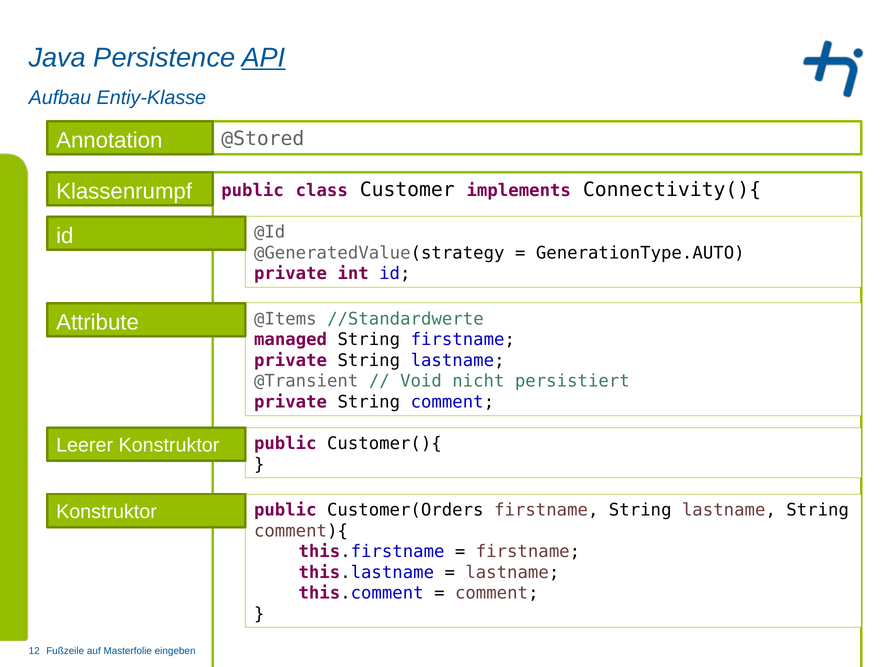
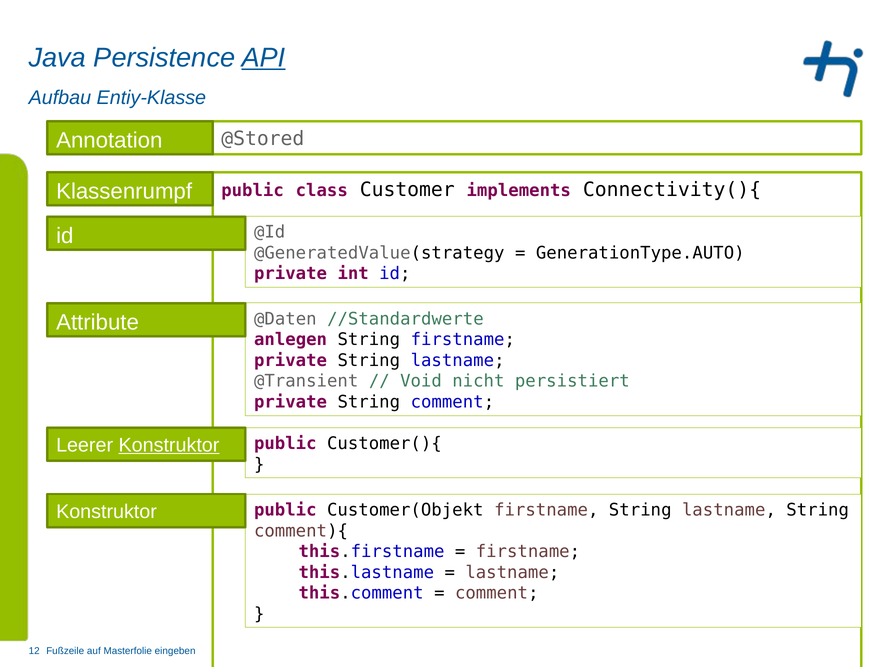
@Items: @Items -> @Daten (285, 319)
managed: managed -> anlegen (291, 340)
Konstruktor underline: none -> present (169, 445)
Customer(Orders: Customer(Orders -> Customer(Objekt (405, 510)
